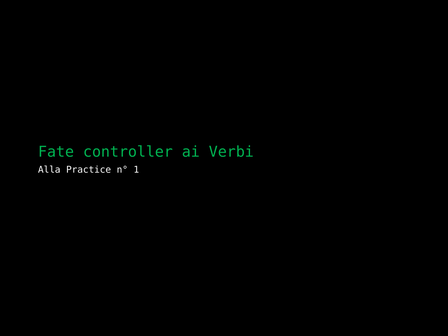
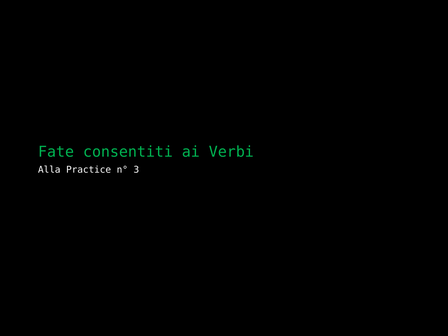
controller: controller -> consentiti (128, 152)
1: 1 -> 3 (136, 170)
